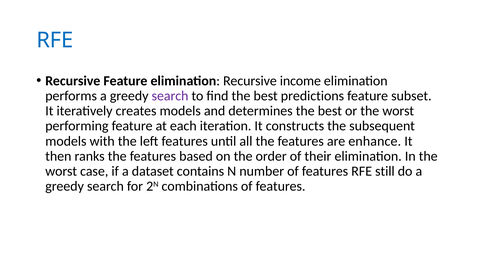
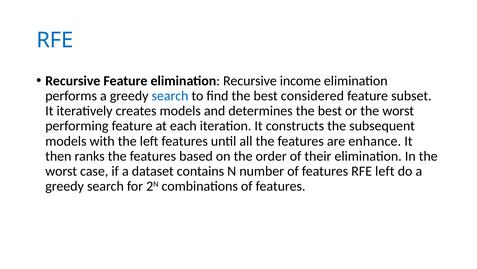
search colour: purple -> blue (170, 96)
predictions: predictions -> considered (312, 96)
RFE still: still -> left (385, 171)
